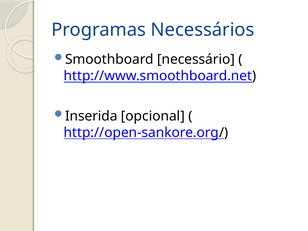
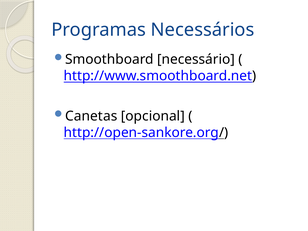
Inserida: Inserida -> Canetas (91, 116)
